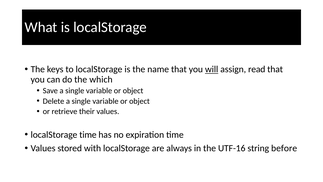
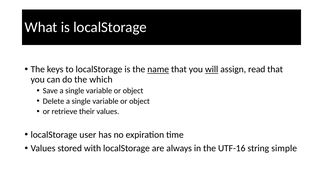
name underline: none -> present (158, 69)
localStorage time: time -> user (88, 135)
before: before -> simple (284, 148)
